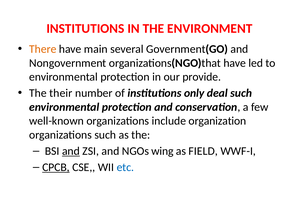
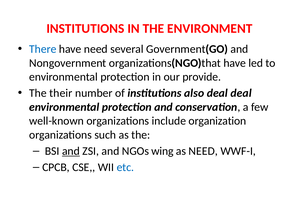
There colour: orange -> blue (43, 49)
have main: main -> need (96, 49)
only: only -> also (194, 93)
deal such: such -> deal (241, 93)
as FIELD: FIELD -> NEED (203, 151)
CPCB underline: present -> none (56, 168)
